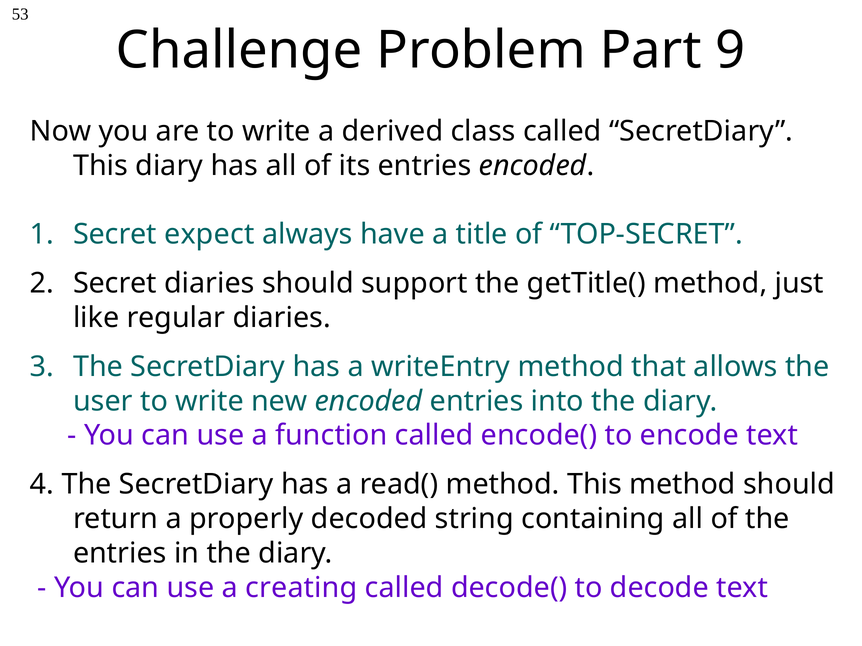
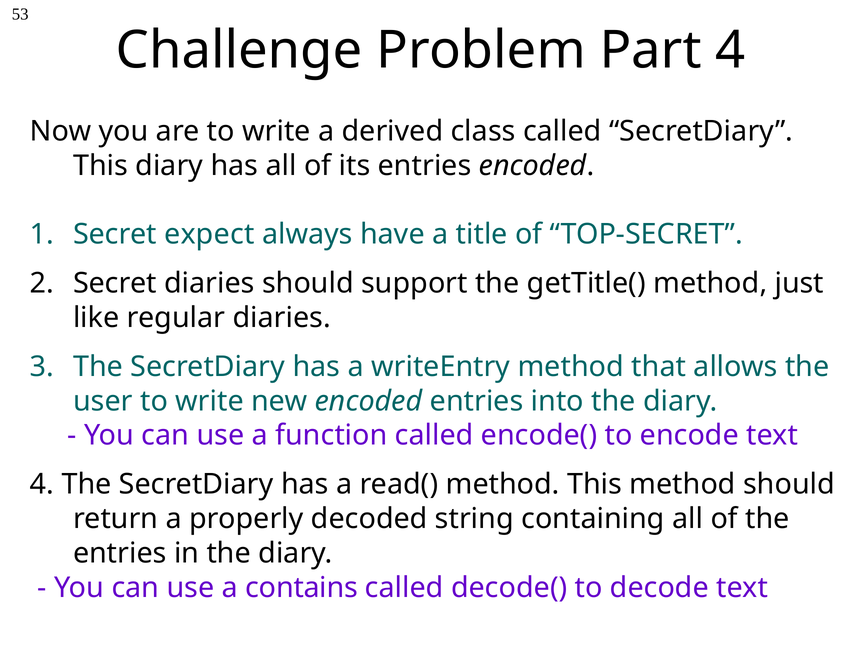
Part 9: 9 -> 4 (730, 50)
creating: creating -> contains (302, 588)
